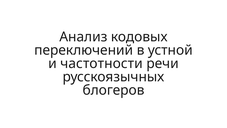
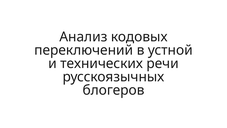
частотности: частотности -> технических (102, 63)
